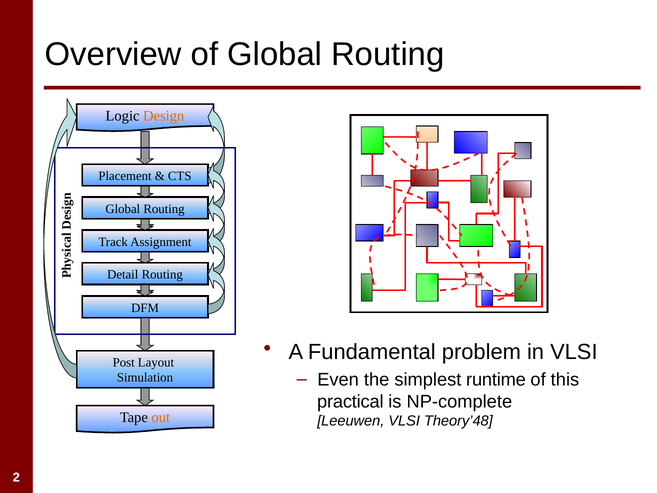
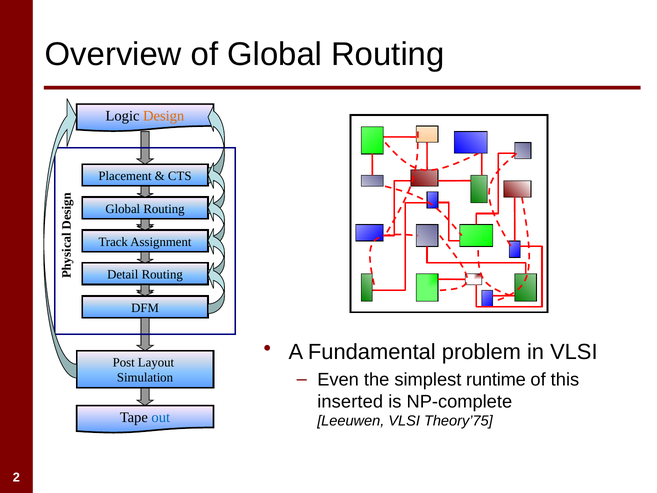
practical: practical -> inserted (350, 401)
out colour: orange -> blue (161, 417)
Theory’48: Theory’48 -> Theory’75 (458, 421)
